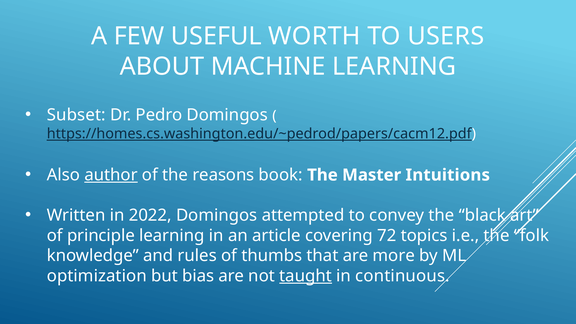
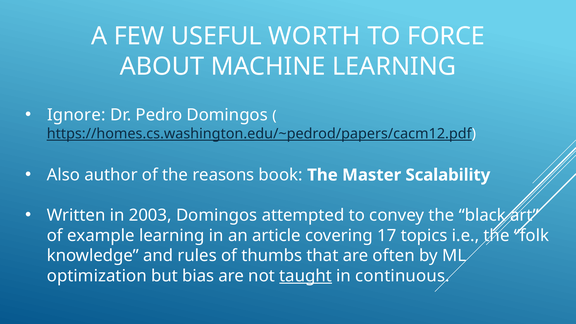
USERS: USERS -> FORCE (446, 36)
Subset: Subset -> Ignore (76, 115)
author underline: present -> none (111, 175)
Intuitions: Intuitions -> Scalability (448, 175)
2022: 2022 -> 2003 (150, 215)
principle: principle -> example (101, 236)
72: 72 -> 17 (387, 236)
more: more -> often (394, 256)
